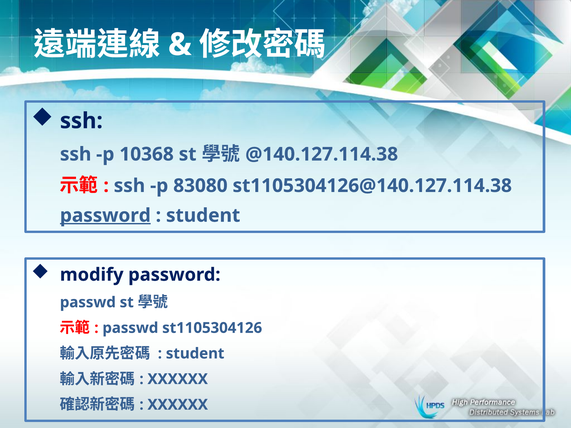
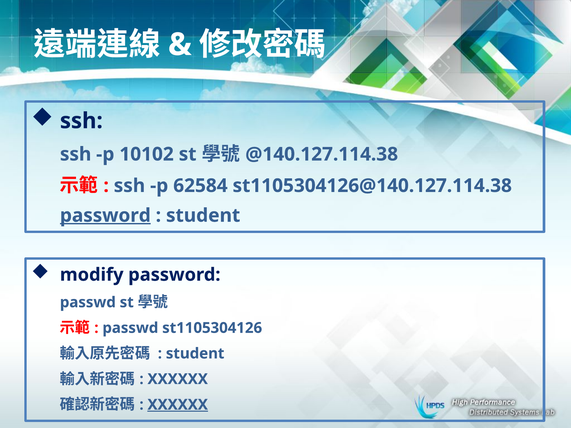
10368: 10368 -> 10102 (147, 154)
83080: 83080 -> 62584 (200, 186)
XXXXXX underline: none -> present (178, 405)
